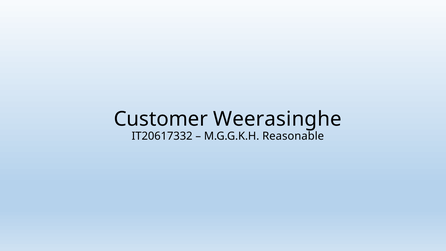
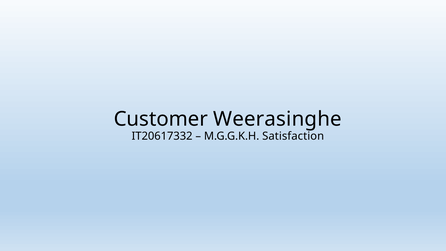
Reasonable: Reasonable -> Satisfaction (293, 136)
